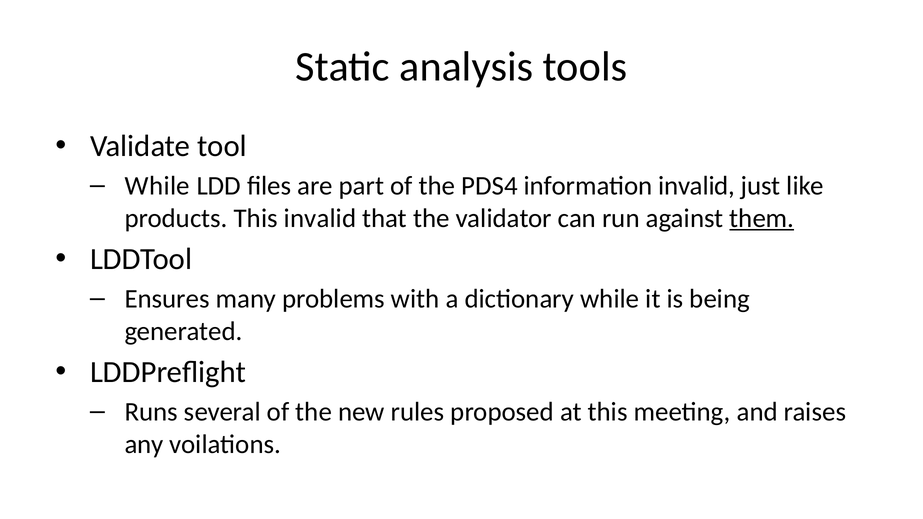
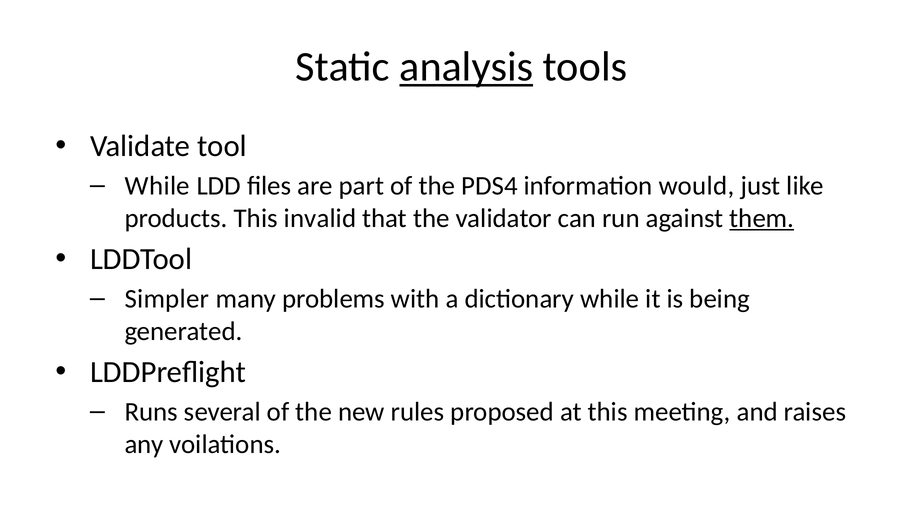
analysis underline: none -> present (466, 67)
information invalid: invalid -> would (696, 186)
Ensures: Ensures -> Simpler (167, 299)
